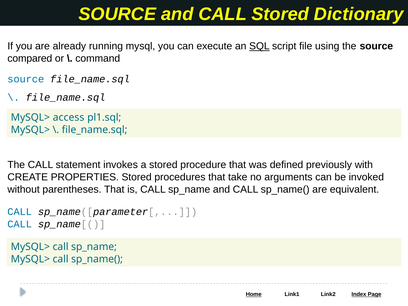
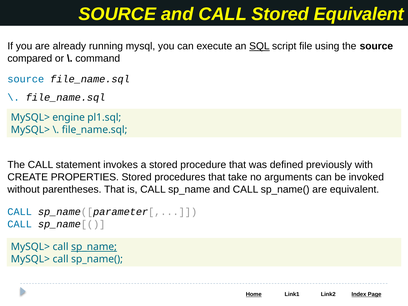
Stored Dictionary: Dictionary -> Equivalent (359, 14)
access: access -> engine (69, 118)
sp_name underline: none -> present (94, 247)
